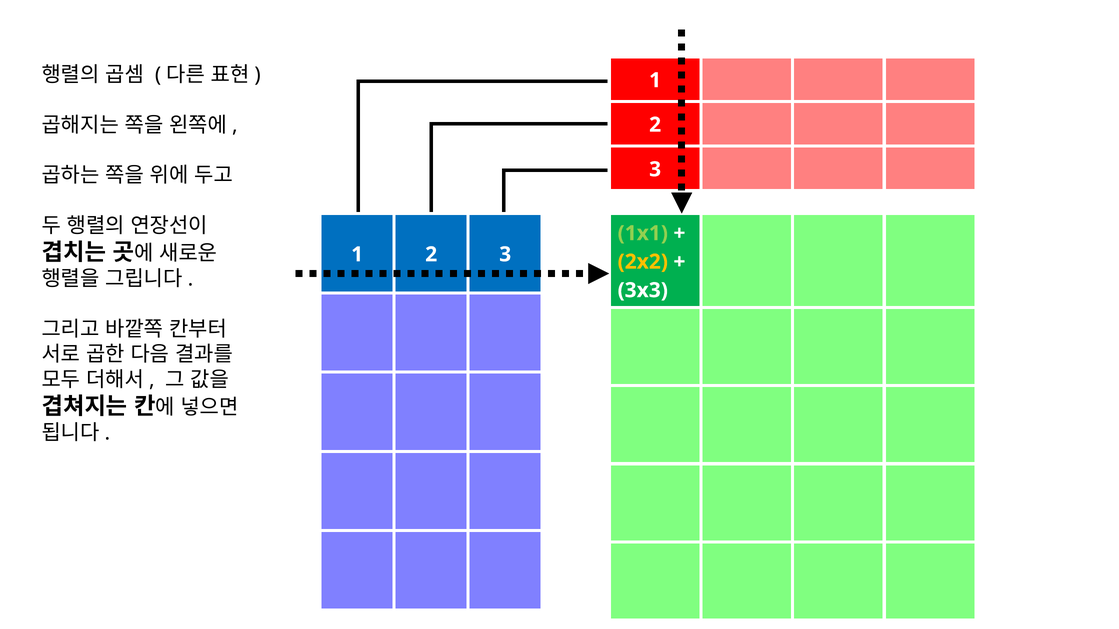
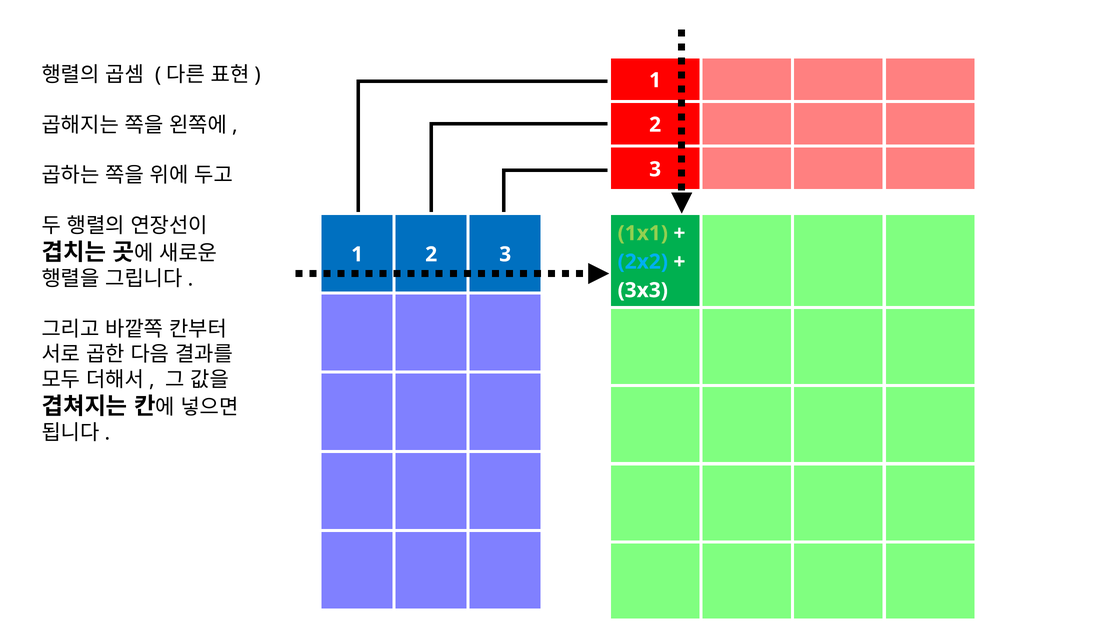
2x2 colour: yellow -> light blue (643, 262)
